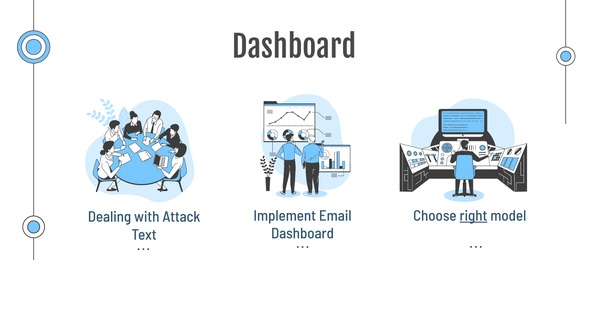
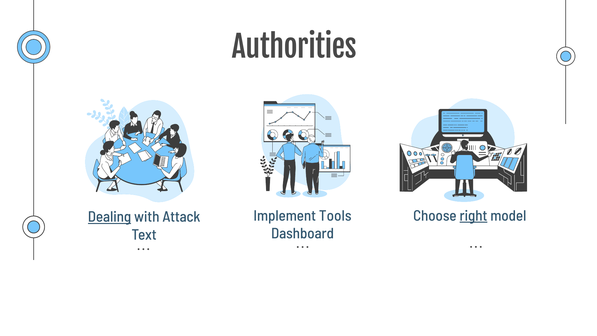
Dashboard: Dashboard -> Authorities (294, 48)
Email: Email -> Tools (335, 216)
Dealing underline: none -> present (110, 217)
